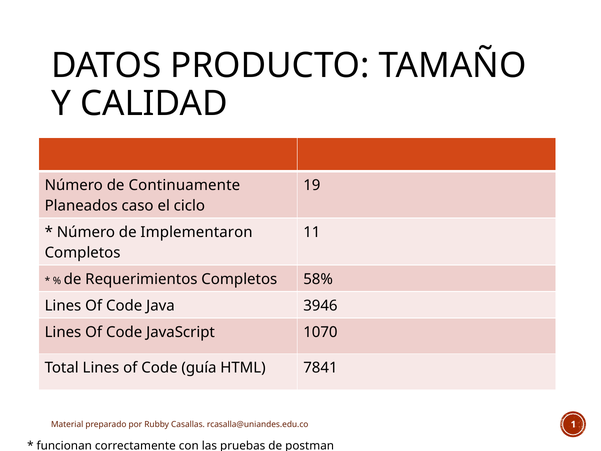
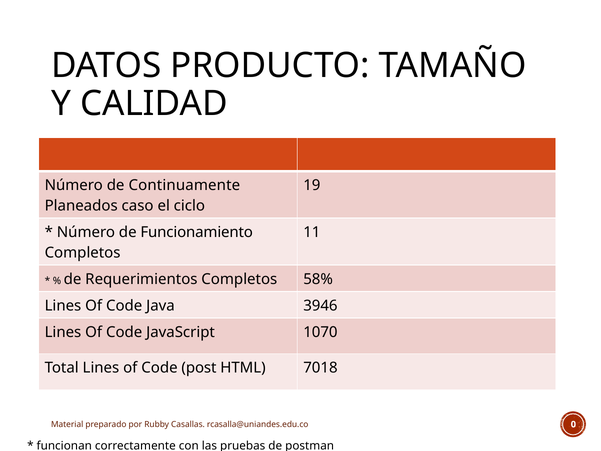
Implementaron: Implementaron -> Funcionamiento (197, 232)
guía: guía -> post (199, 368)
7841: 7841 -> 7018 (320, 368)
1: 1 -> 0 (573, 424)
